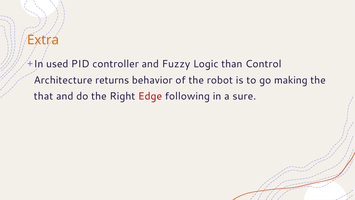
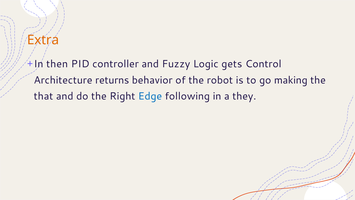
used: used -> then (57, 64)
than: than -> gets (232, 64)
Edge colour: red -> blue (150, 96)
sure: sure -> they (244, 96)
